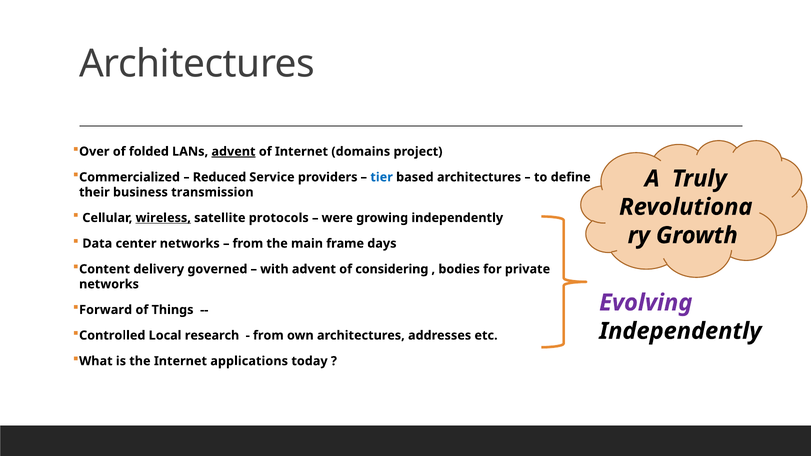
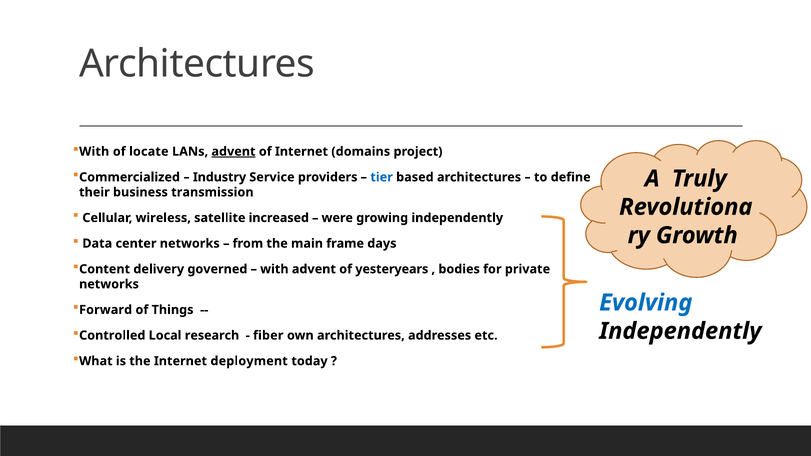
Over: Over -> With (94, 152)
folded: folded -> locate (149, 152)
Reduced: Reduced -> Industry (220, 177)
wireless underline: present -> none (163, 218)
protocols: protocols -> increased (279, 218)
considering: considering -> yesteryears (392, 269)
Evolving colour: purple -> blue (646, 303)
from: from -> fiber (268, 336)
applications: applications -> deployment (249, 361)
